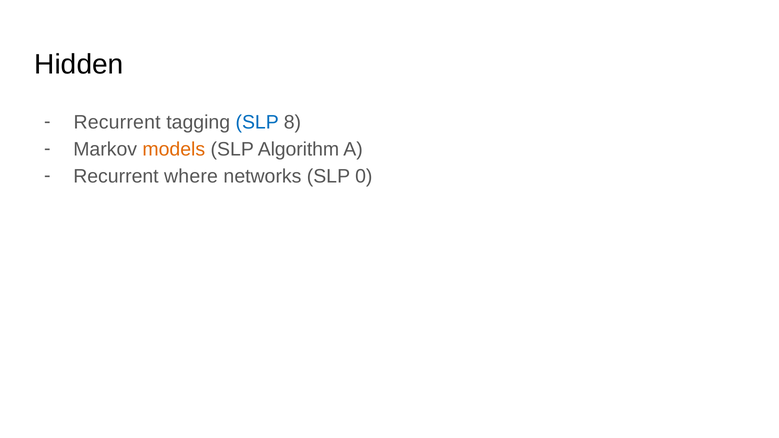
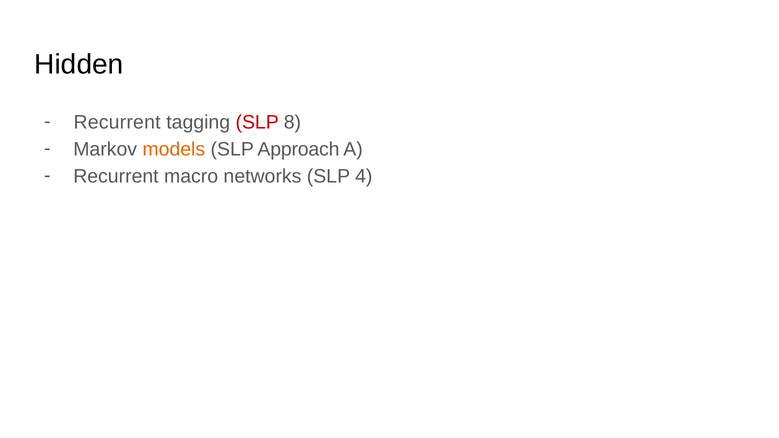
SLP colour: blue -> red (257, 123)
Algorithm: Algorithm -> Approach (298, 149)
where: where -> macro (191, 176)
0: 0 -> 4 (364, 176)
